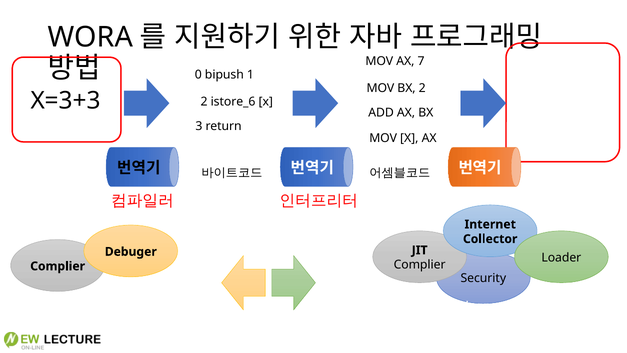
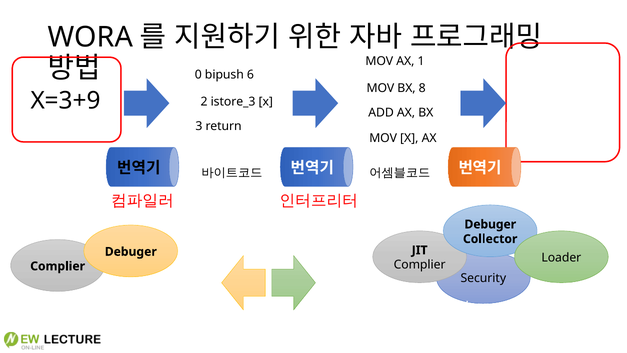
7: 7 -> 1 (421, 61)
1: 1 -> 6 (250, 75)
BX 2: 2 -> 8 (422, 88)
X=3+3: X=3+3 -> X=3+9 (66, 100)
istore_6: istore_6 -> istore_3 (233, 102)
Internet: Internet -> Debuger (490, 224)
